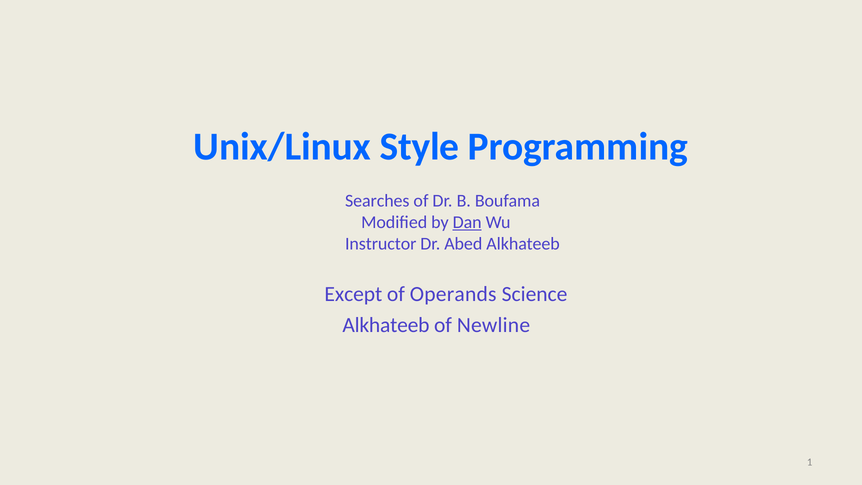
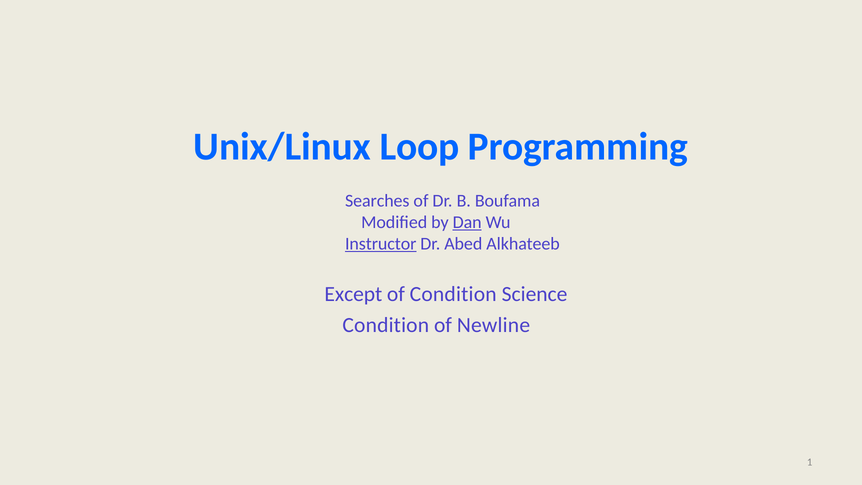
Style: Style -> Loop (420, 147)
Instructor underline: none -> present (381, 244)
of Operands: Operands -> Condition (453, 294)
Alkhateeb: Alkhateeb -> Condition (386, 325)
